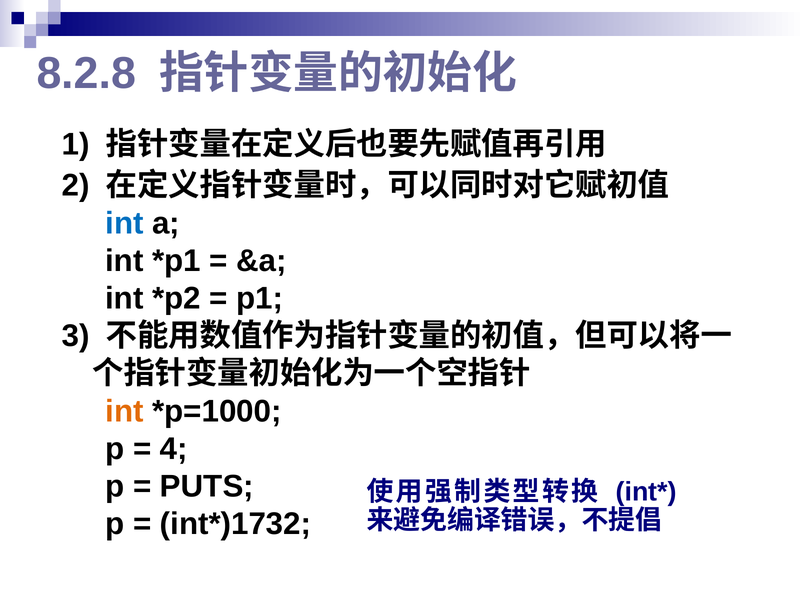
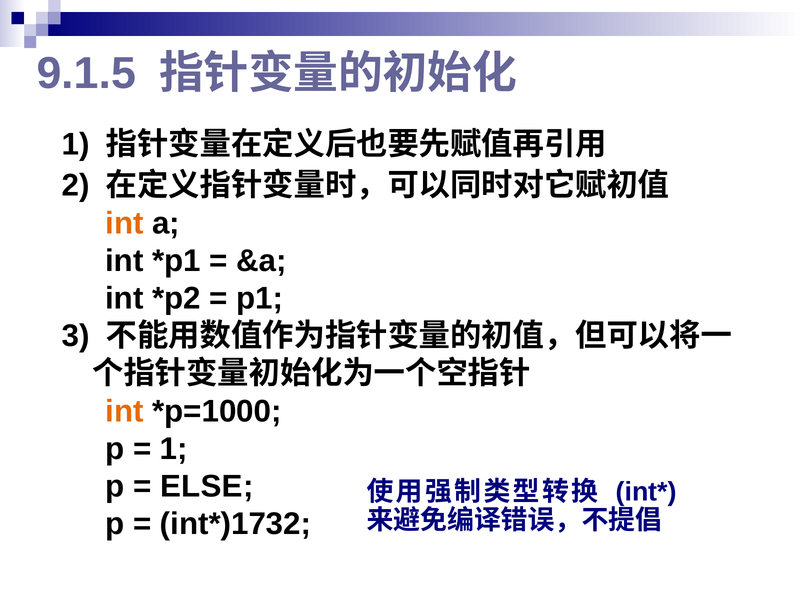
8.2.8: 8.2.8 -> 9.1.5 (86, 74)
int colour: blue -> orange (124, 223)
4: 4 -> 1 (174, 449)
PUTS: PUTS -> ELSE (207, 487)
